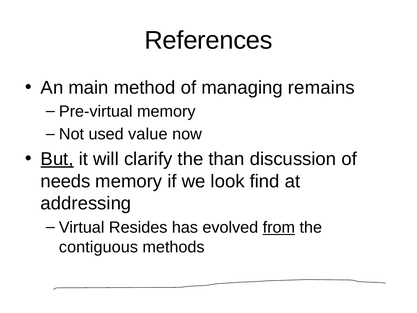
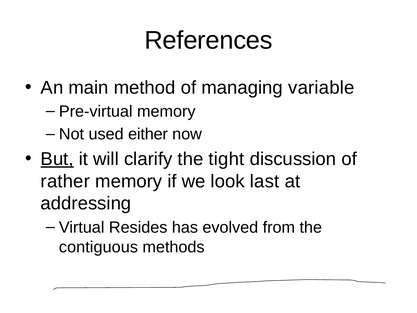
remains: remains -> variable (321, 87)
value: value -> either (148, 134)
than: than -> tight (226, 159)
needs: needs -> rather (65, 181)
find: find -> last (265, 181)
from underline: present -> none (279, 227)
